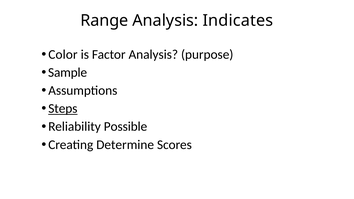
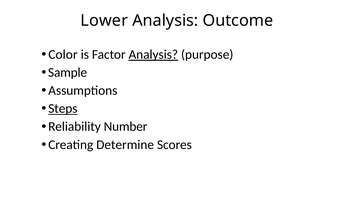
Range: Range -> Lower (104, 21)
Indicates: Indicates -> Outcome (238, 21)
Analysis underline: none -> present (153, 55)
Possible: Possible -> Number (126, 127)
